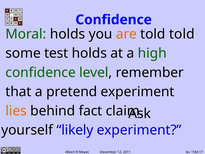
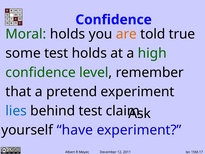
told told: told -> true (182, 34)
lies colour: orange -> blue (16, 111)
behind fact: fact -> test (91, 111)
likely: likely -> have (75, 130)
